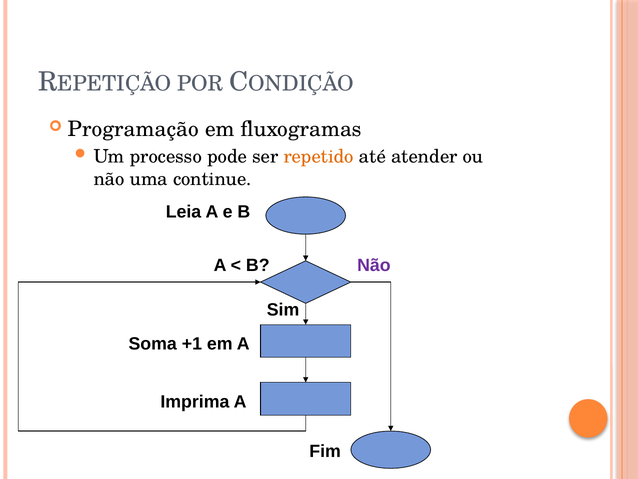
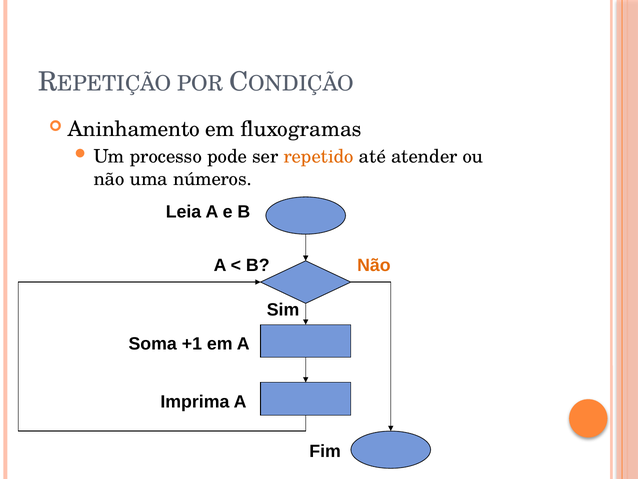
Programação: Programação -> Aninhamento (134, 129)
continue: continue -> números (212, 179)
Não colour: purple -> orange (374, 265)
